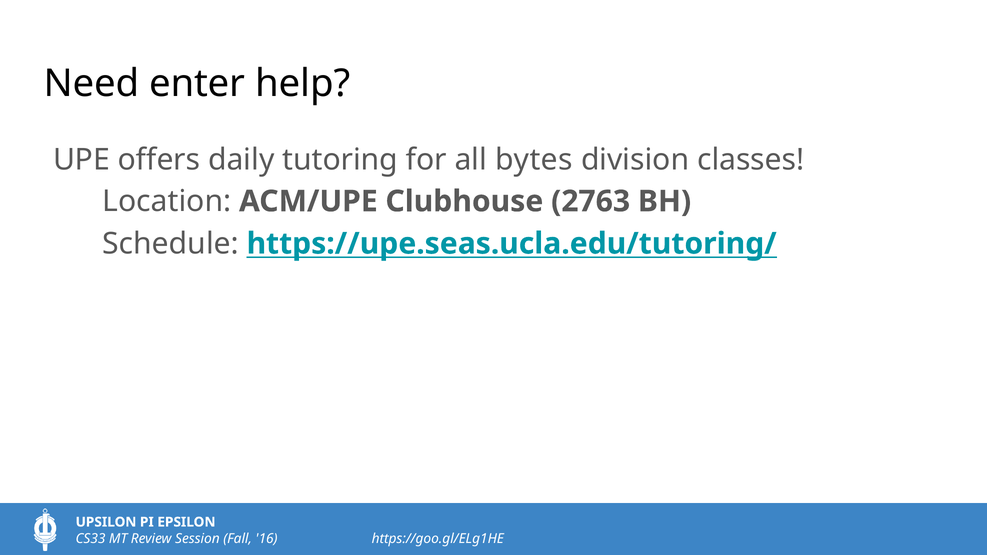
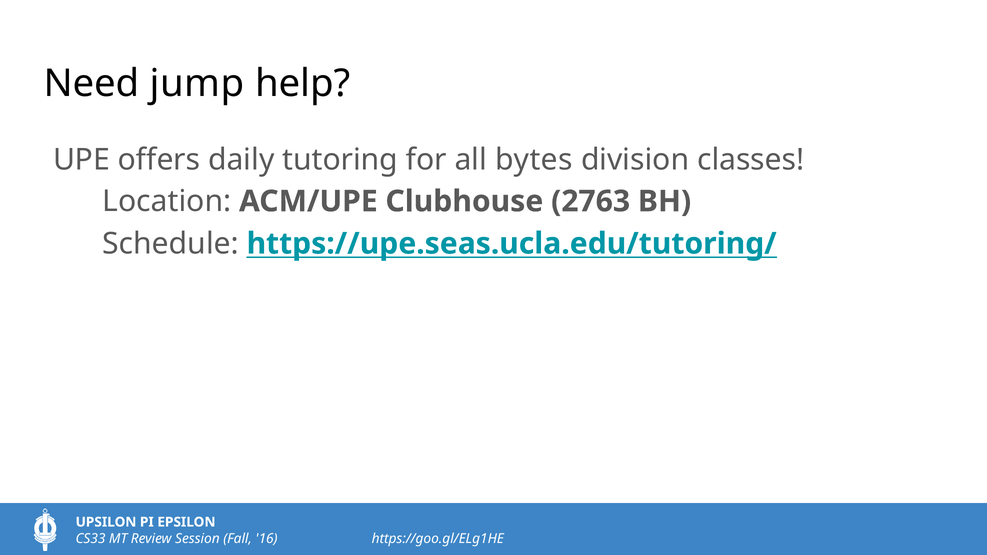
enter: enter -> jump (197, 84)
